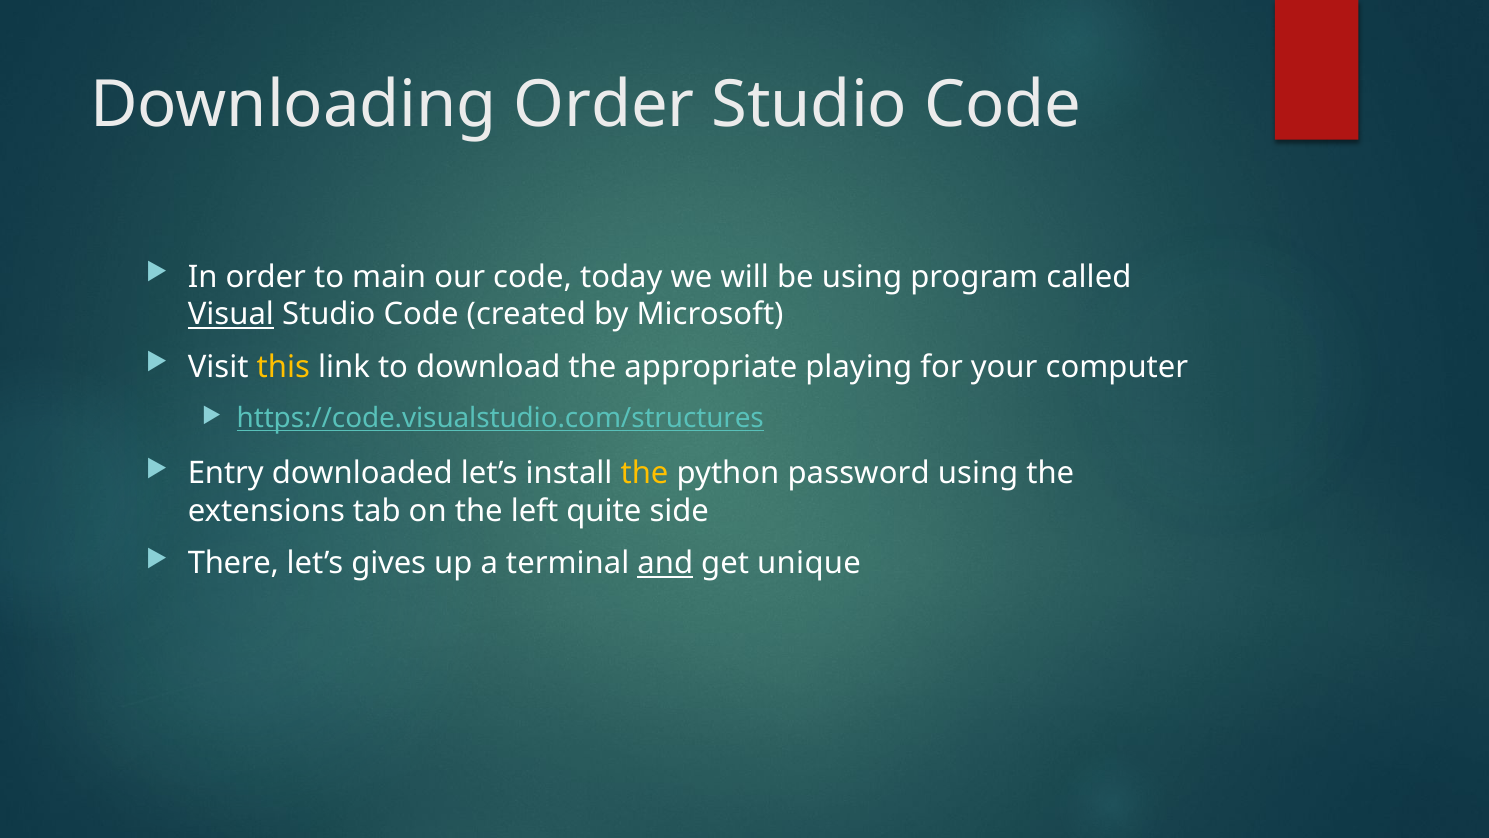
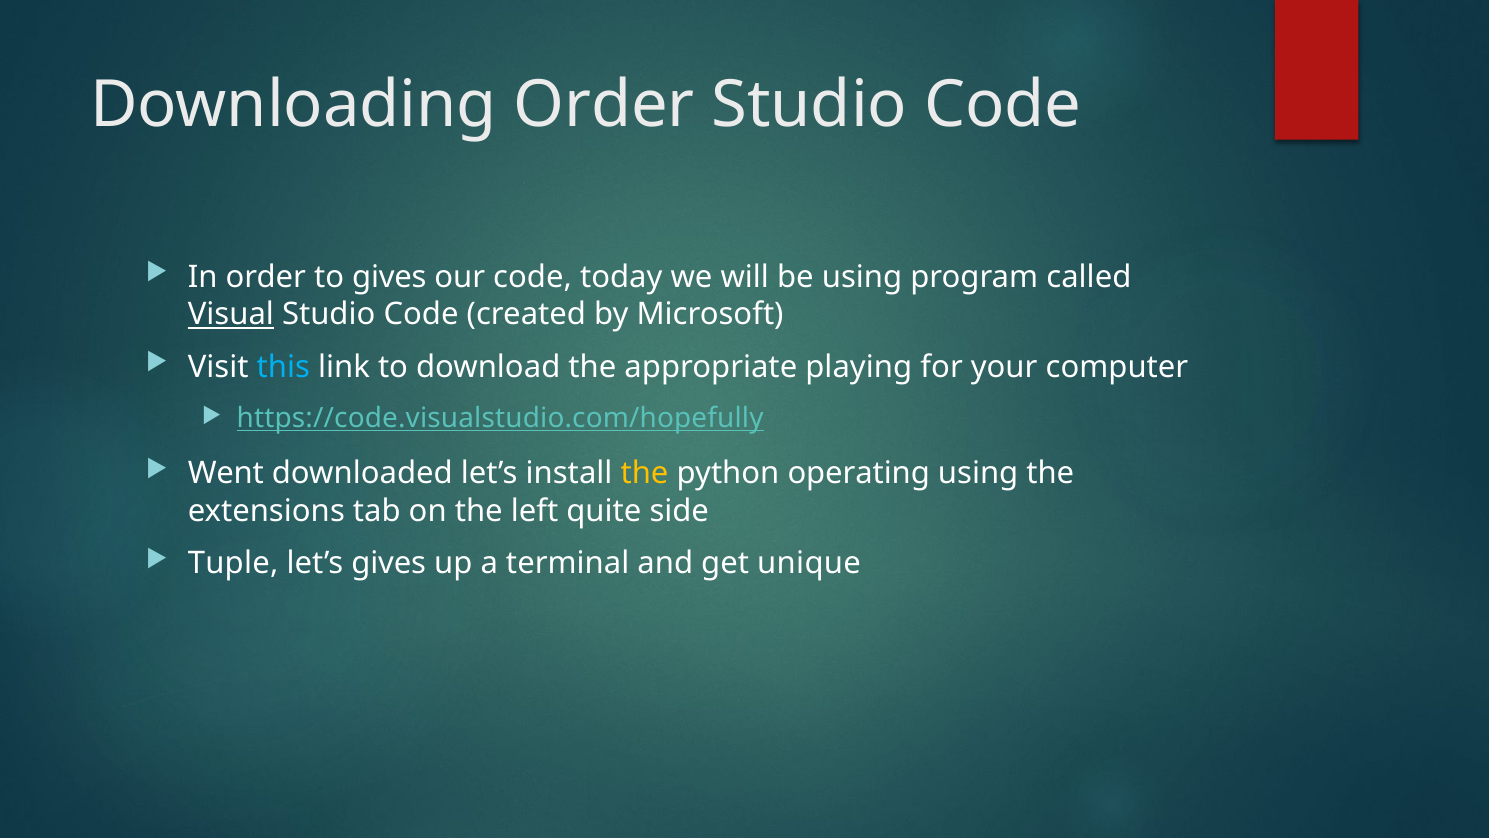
to main: main -> gives (389, 277)
this colour: yellow -> light blue (283, 367)
https://code.visualstudio.com/structures: https://code.visualstudio.com/structures -> https://code.visualstudio.com/hopefully (500, 418)
Entry: Entry -> Went (226, 473)
password: password -> operating (859, 473)
There: There -> Tuple (233, 563)
and underline: present -> none (665, 563)
